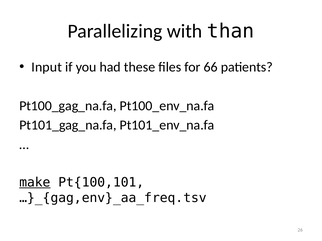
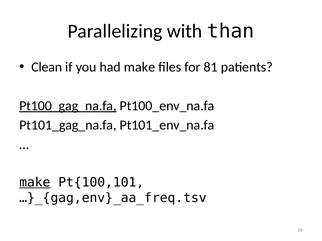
Input: Input -> Clean (47, 67)
had these: these -> make (140, 67)
66: 66 -> 81 (211, 67)
Pt100_gag_na.fa underline: none -> present (68, 106)
